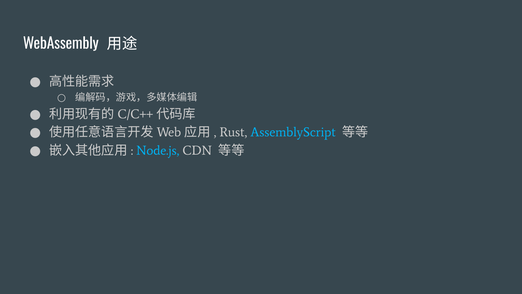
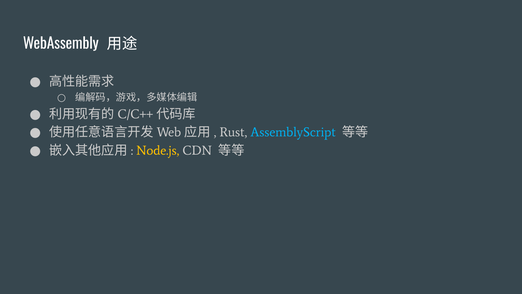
Node.js colour: light blue -> yellow (158, 150)
